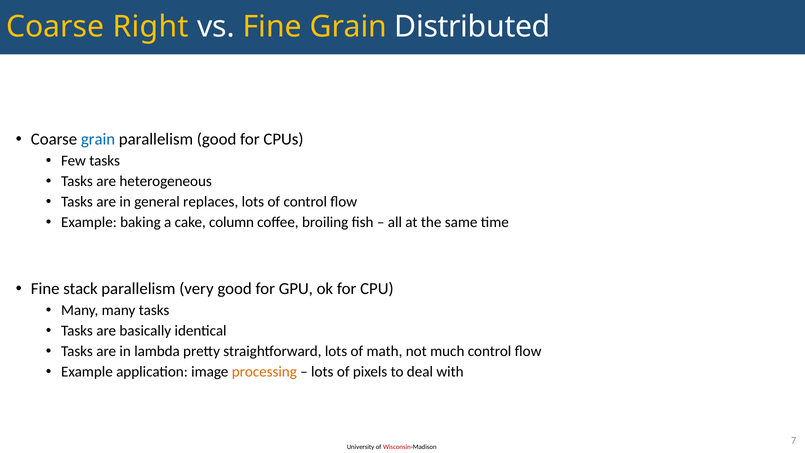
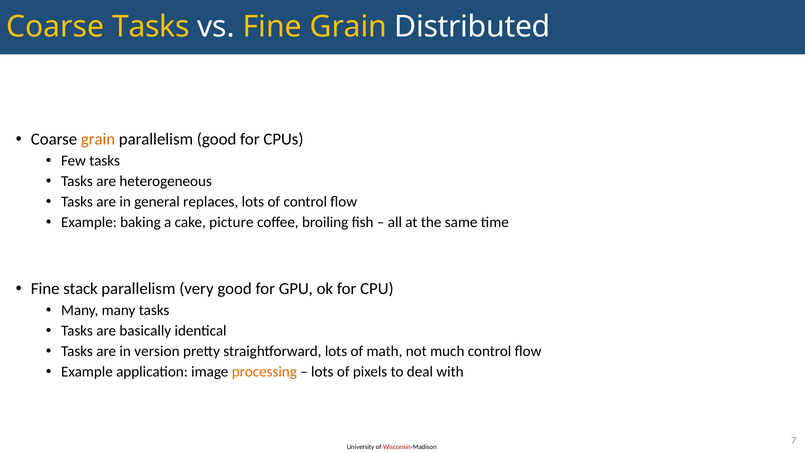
Coarse Right: Right -> Tasks (151, 27)
grain colour: blue -> orange (98, 139)
column: column -> picture (231, 222)
lambda: lambda -> version (157, 351)
